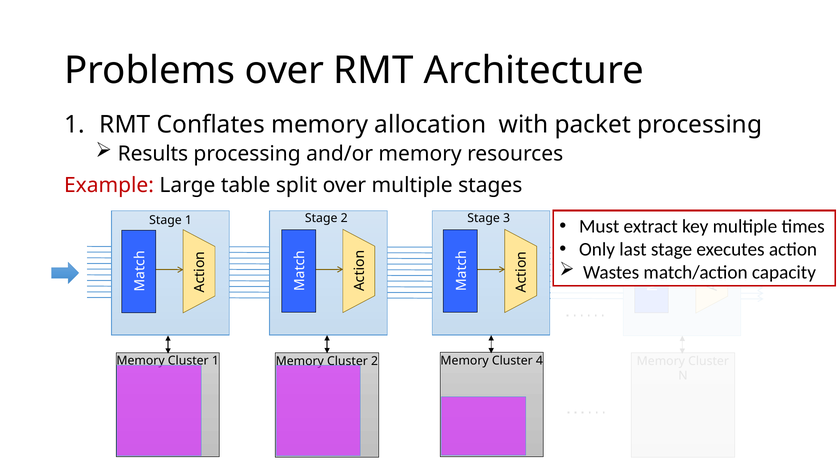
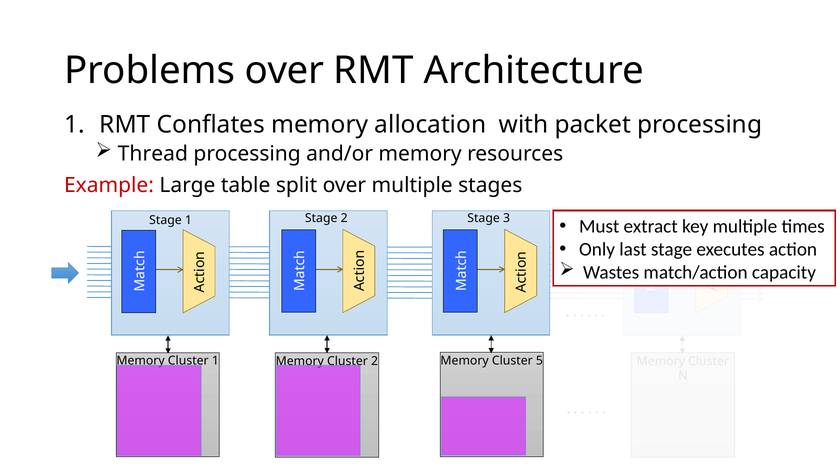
Results: Results -> Thread (153, 154)
4: 4 -> 5 (539, 361)
